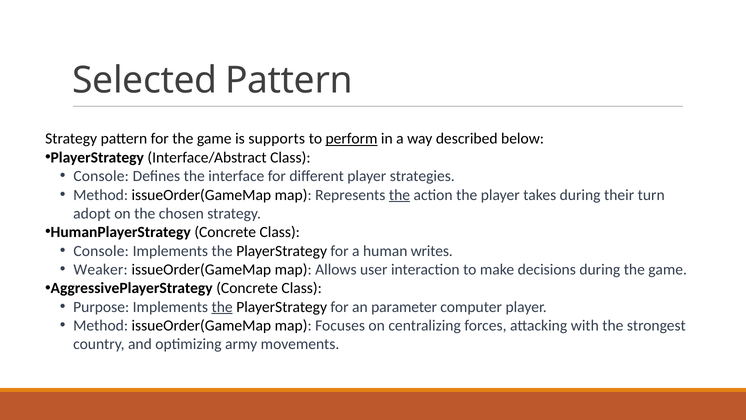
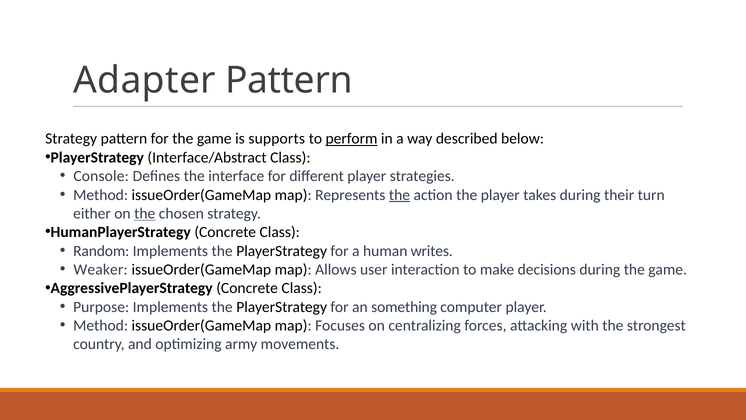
Selected: Selected -> Adapter (144, 81)
adopt: adopt -> either (92, 213)
the underline: none -> present (145, 213)
Console: Console -> Random (101, 251)
the underline: present -> none (222, 307)
parameter: parameter -> something (404, 307)
